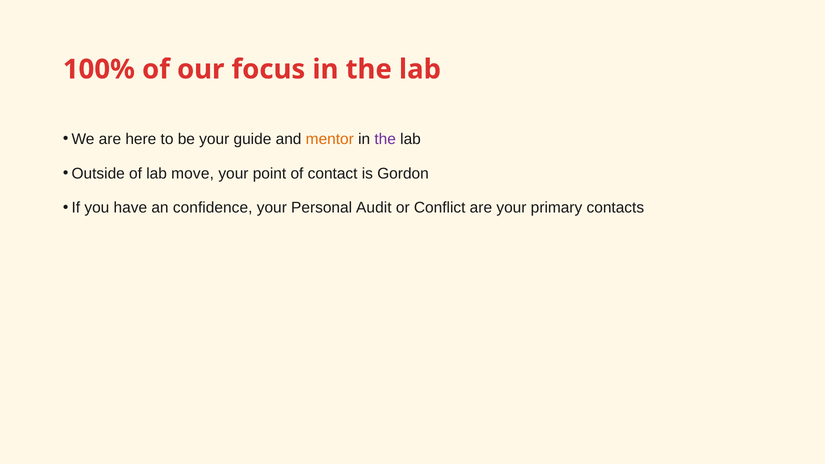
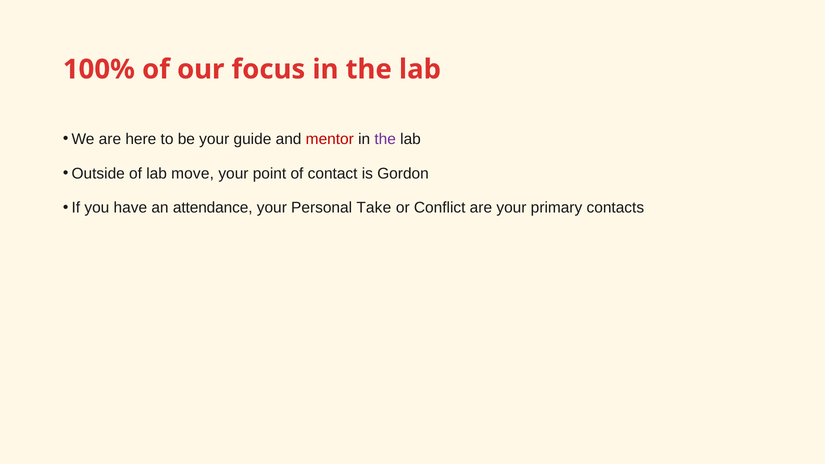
mentor colour: orange -> red (330, 139)
confidence: confidence -> attendance (213, 208)
Audit: Audit -> Take (374, 208)
